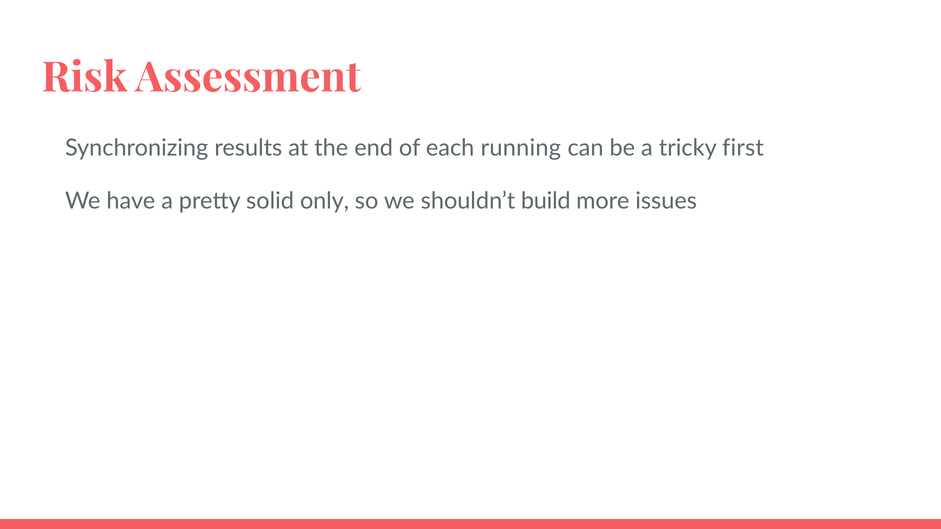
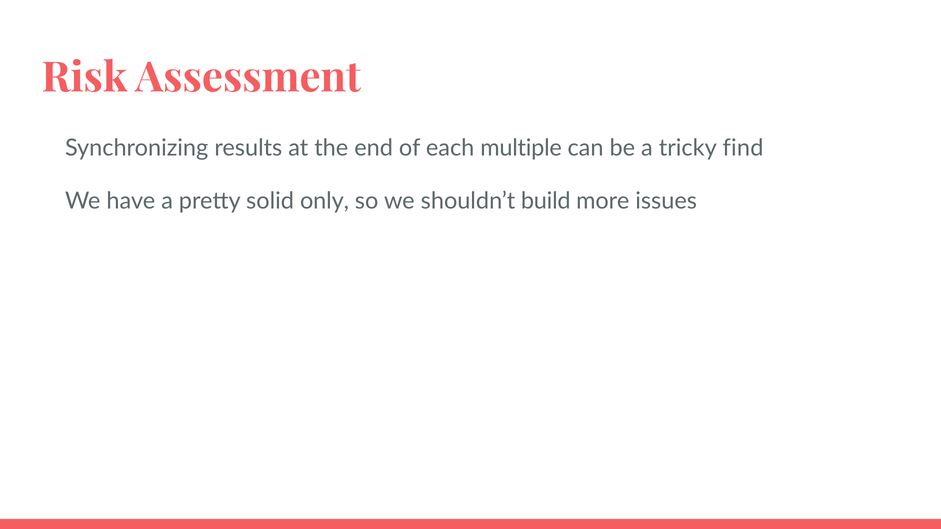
running: running -> multiple (521, 148)
first: first -> find (743, 148)
